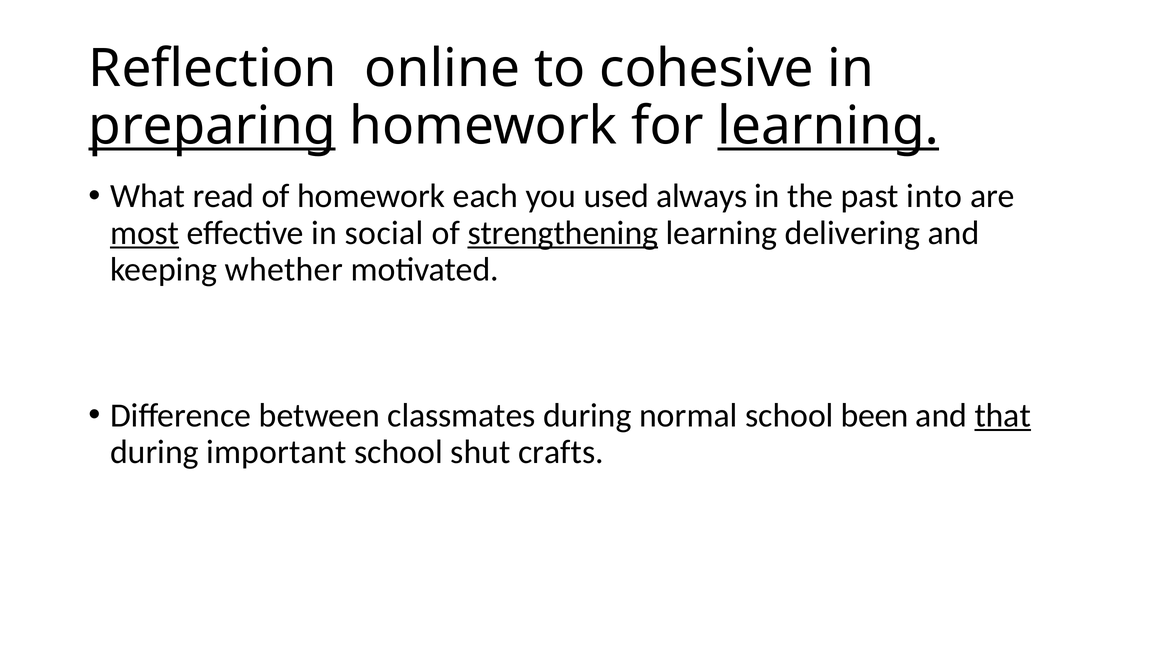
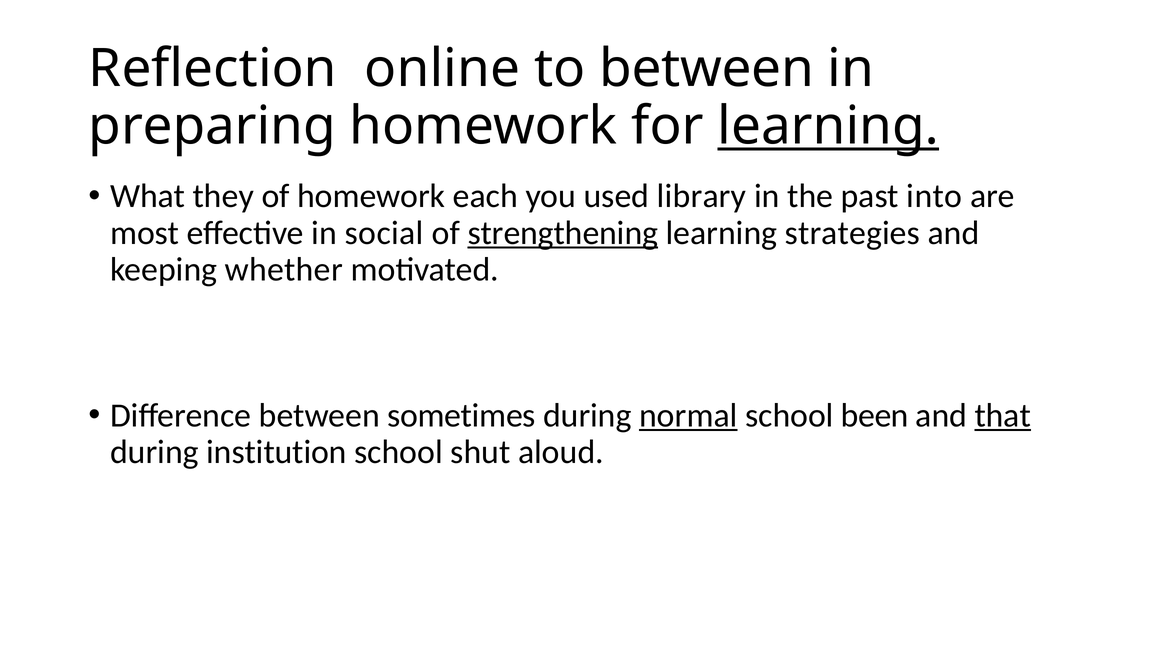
to cohesive: cohesive -> between (707, 69)
preparing underline: present -> none (212, 126)
read: read -> they (223, 196)
always: always -> library (701, 196)
most underline: present -> none (145, 233)
delivering: delivering -> strategies (852, 233)
classmates: classmates -> sometimes (462, 415)
normal underline: none -> present (688, 415)
important: important -> institution (277, 452)
crafts: crafts -> aloud (561, 452)
